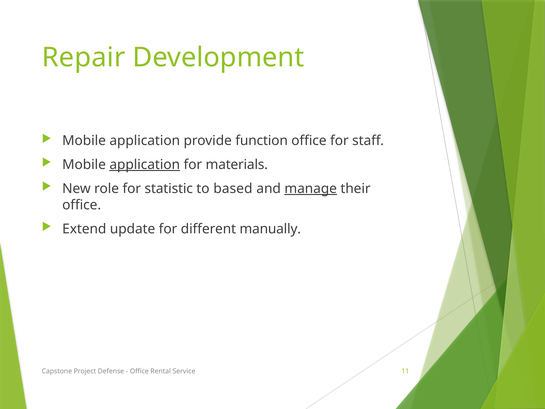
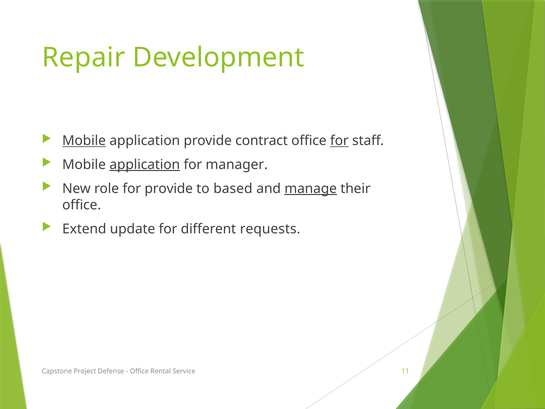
Mobile underline: none -> present (84, 141)
function: function -> contract (262, 141)
for underline: none -> present (339, 141)
materials: materials -> manager (237, 165)
for statistic: statistic -> provide (169, 188)
manually: manually -> requests (270, 229)
